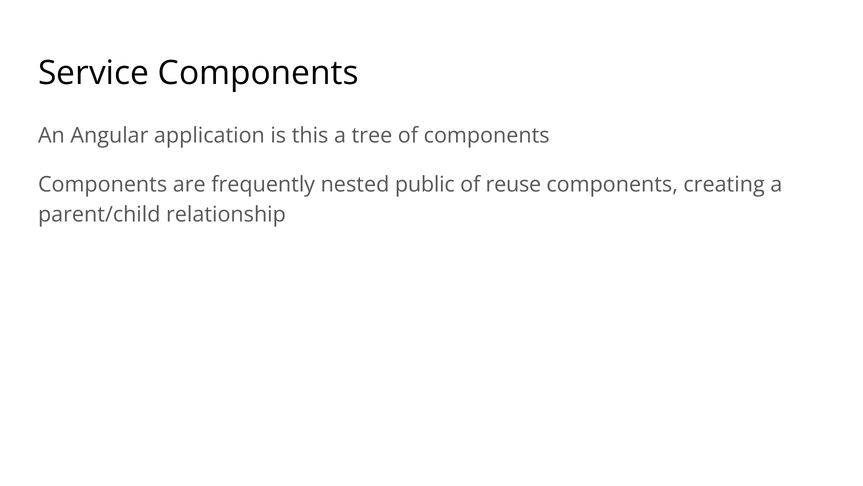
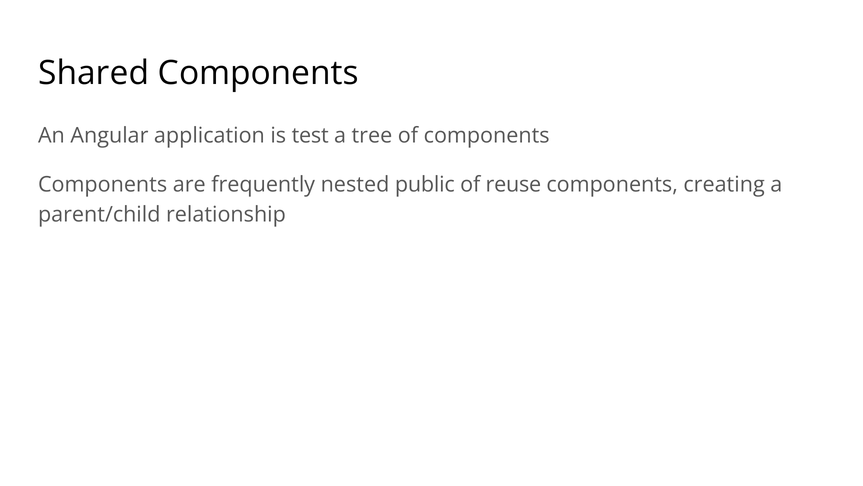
Service: Service -> Shared (94, 73)
this: this -> test (310, 136)
